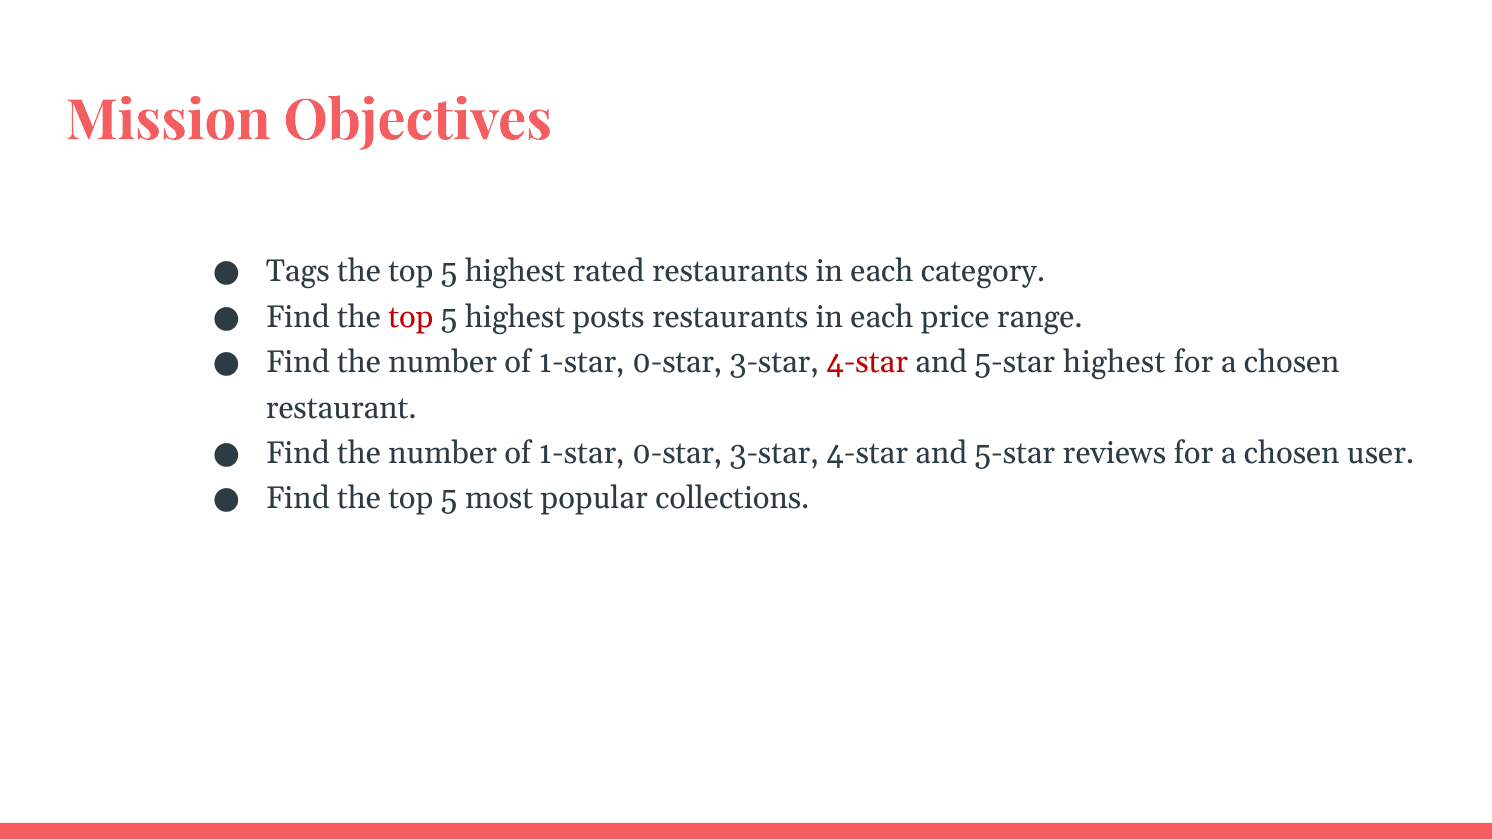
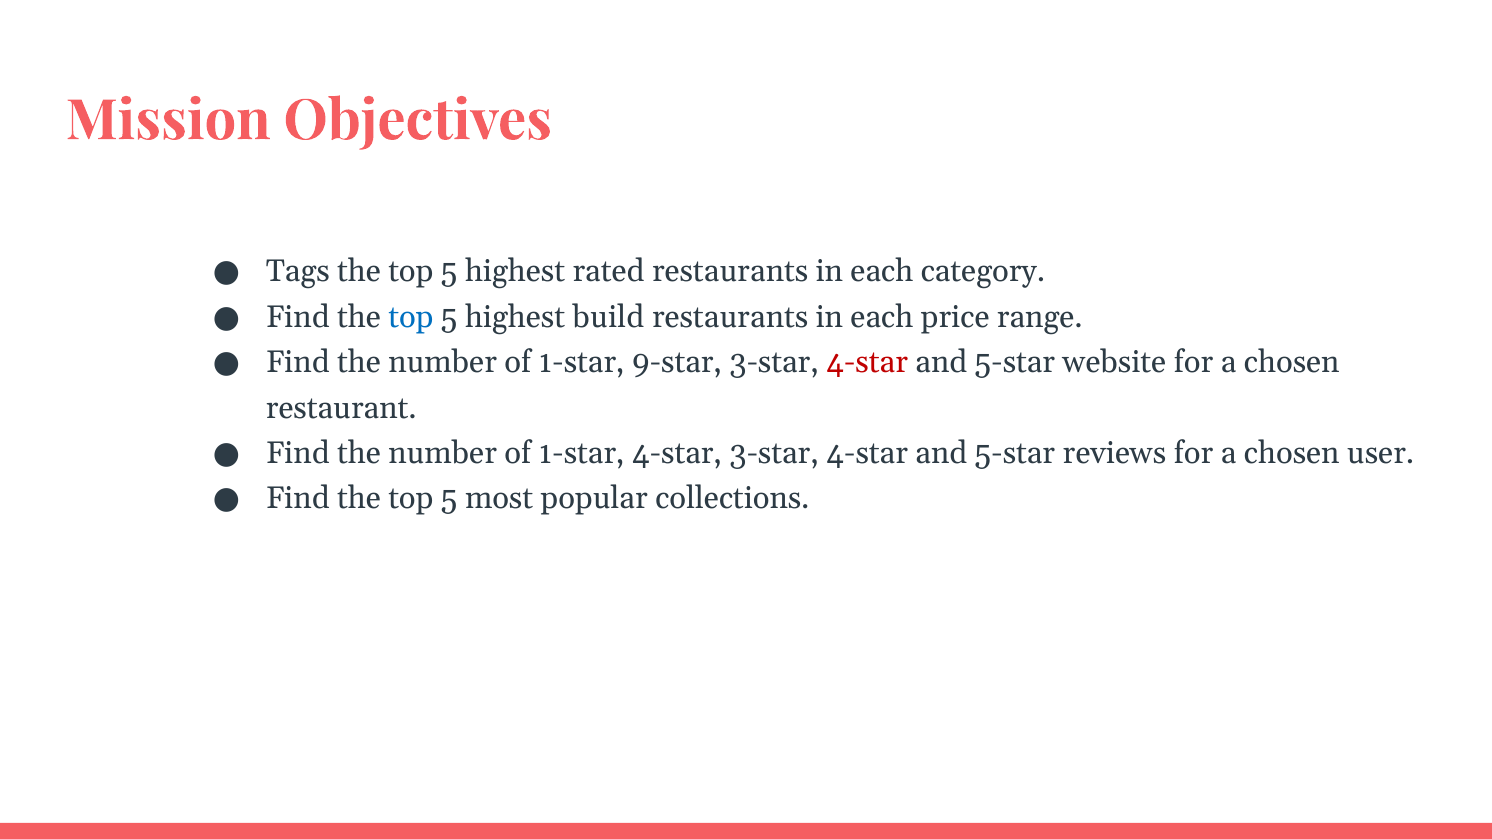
top colour: red -> blue (411, 317)
posts: posts -> build (608, 317)
0-star: 0-star -> 9-star (677, 363)
5-star highest: highest -> website (1114, 363)
0-star: 0-star -> 4-star (677, 453)
